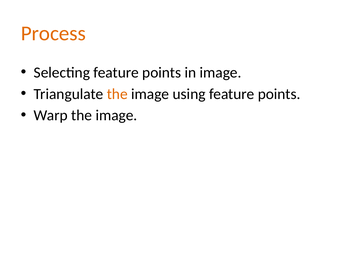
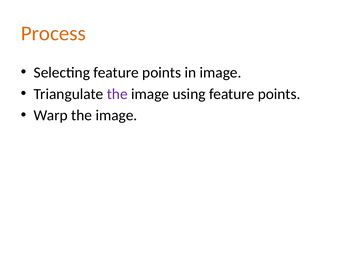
the colour: orange -> purple (117, 94)
